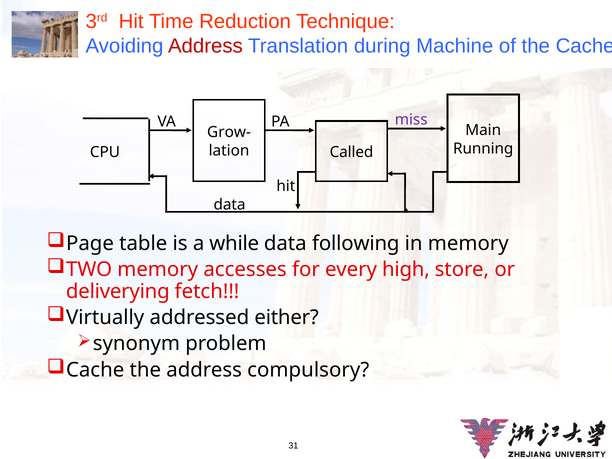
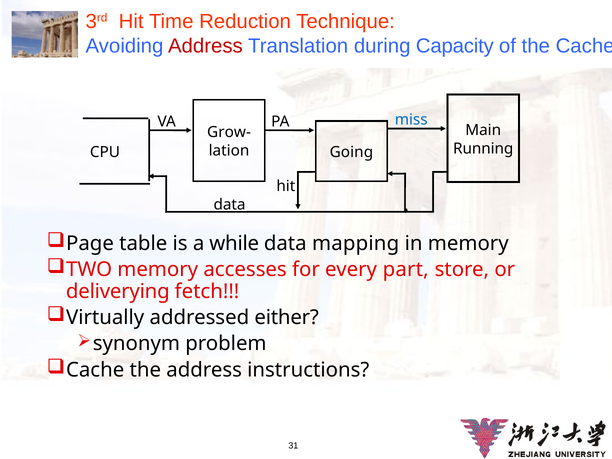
Machine: Machine -> Capacity (455, 46)
miss colour: purple -> blue (411, 120)
Called: Called -> Going (351, 152)
following: following -> mapping (356, 243)
high: high -> part (406, 270)
compulsory: compulsory -> instructions (308, 370)
